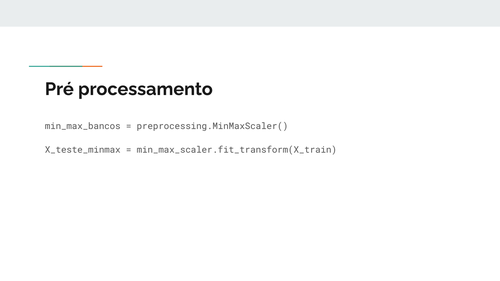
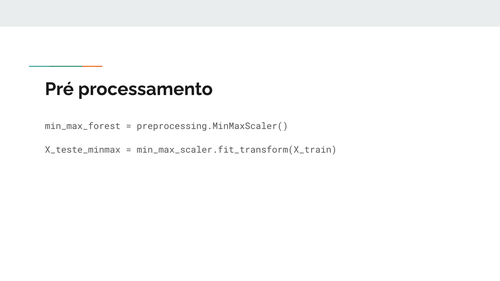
min_max_bancos: min_max_bancos -> min_max_forest (83, 126)
